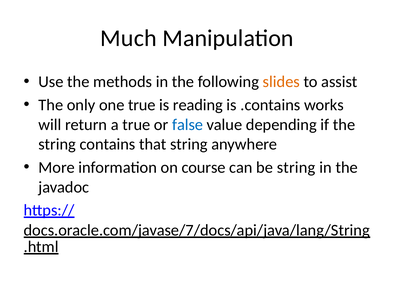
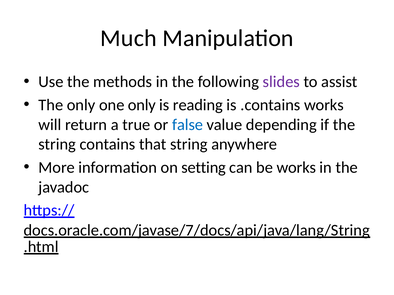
slides colour: orange -> purple (281, 82)
one true: true -> only (142, 105)
course: course -> setting (204, 168)
be string: string -> works (296, 168)
